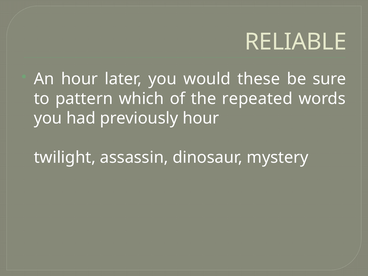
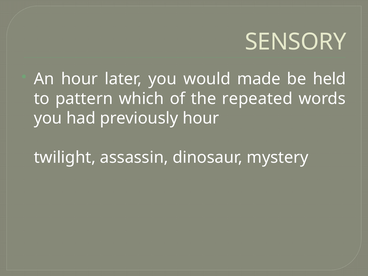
RELIABLE: RELIABLE -> SENSORY (296, 42)
these: these -> made (259, 79)
sure: sure -> held (329, 79)
